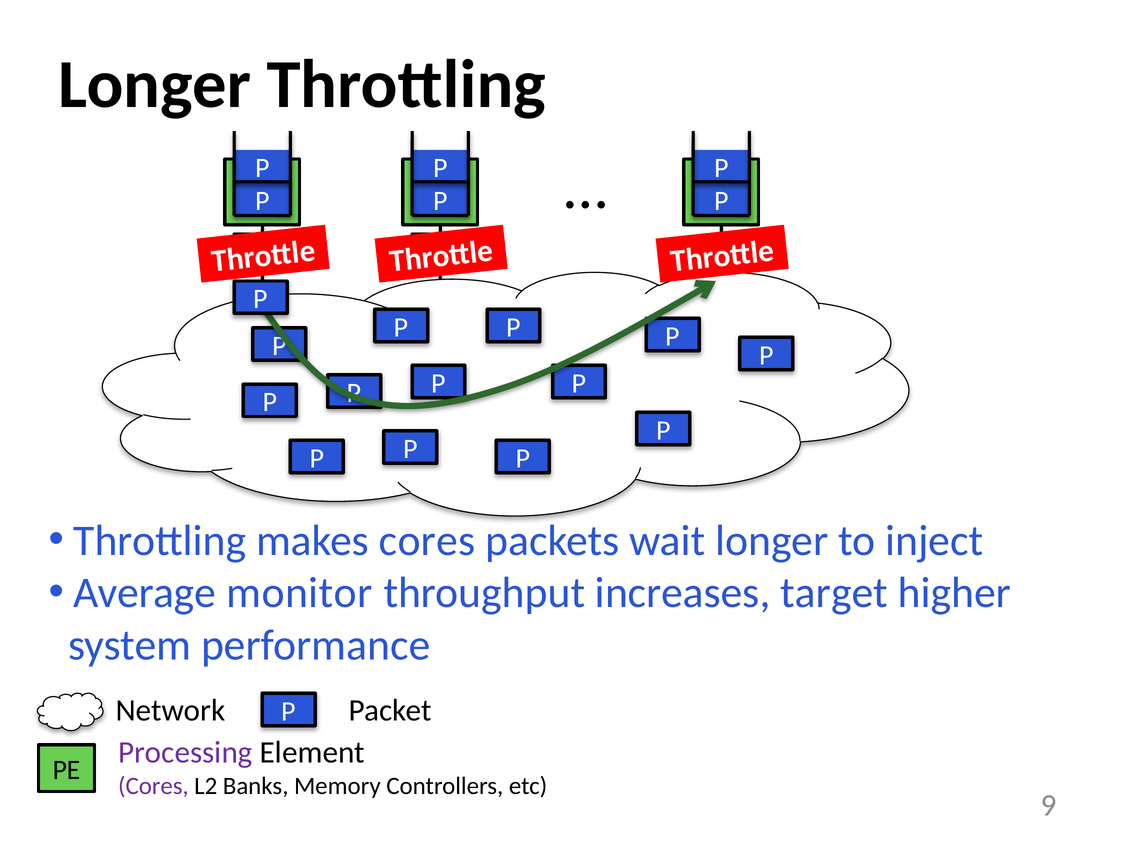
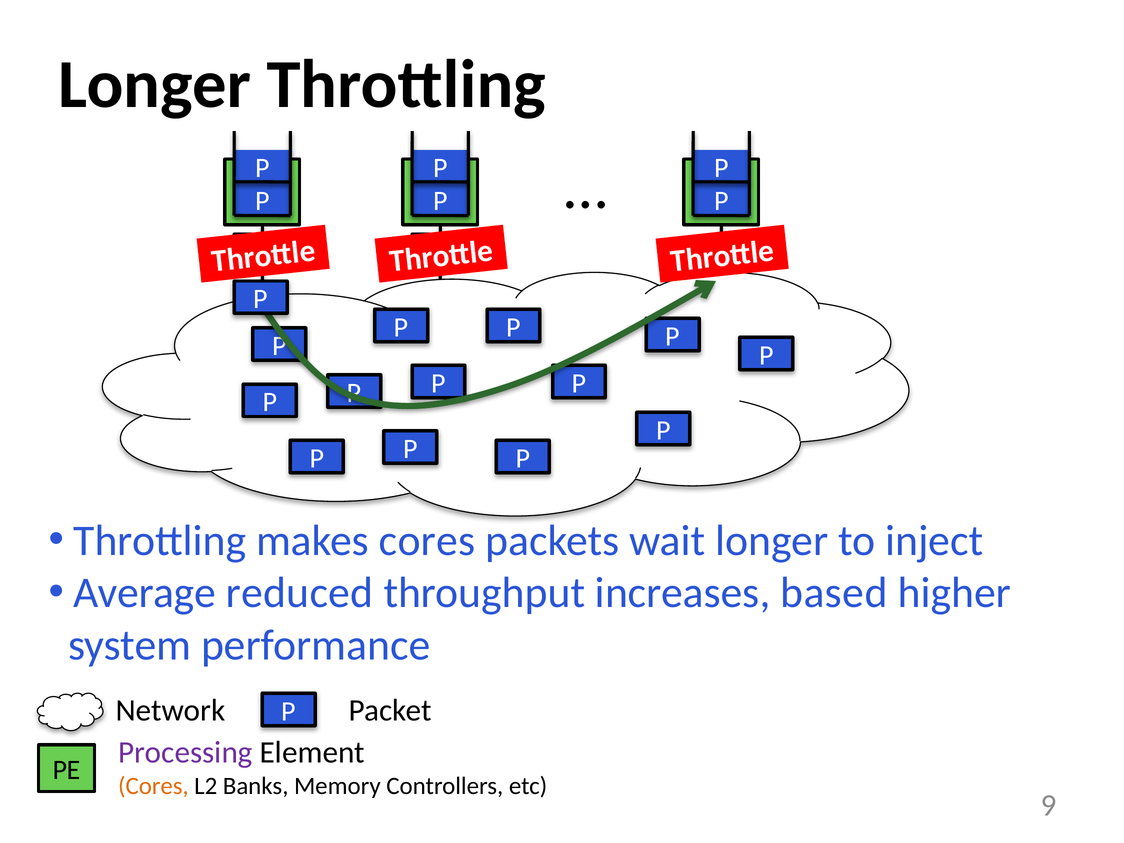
monitor: monitor -> reduced (300, 593)
target: target -> based (834, 593)
Cores colour: purple -> orange (153, 786)
